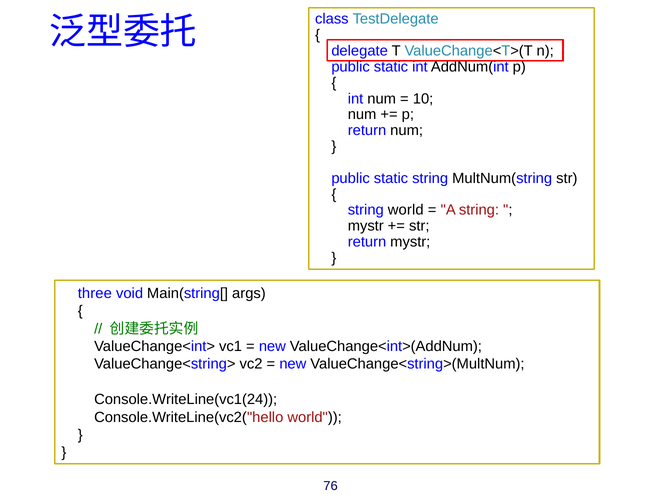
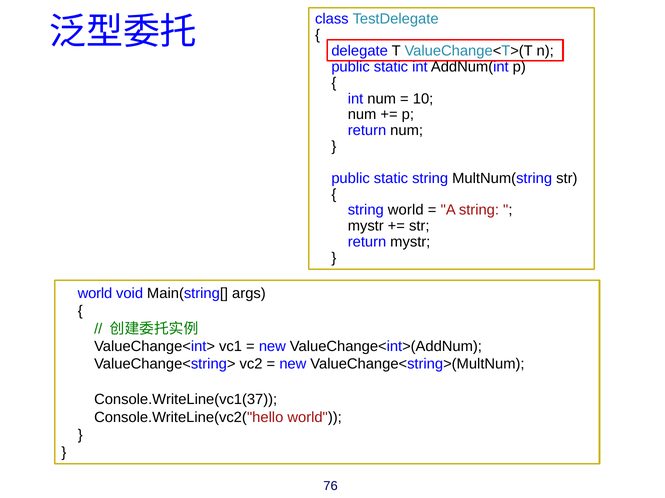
three: three -> world (95, 294)
Console.WriteLine(vc1(24: Console.WriteLine(vc1(24 -> Console.WriteLine(vc1(37 (186, 400)
